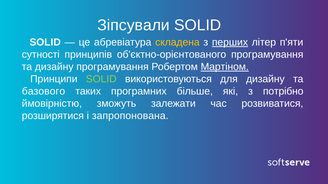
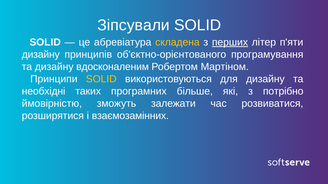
сутності: сутності -> дизайну (41, 55)
дизайну програмування: програмування -> вдосконаленим (113, 67)
Мартіном underline: present -> none (225, 67)
SOLID colour: light green -> yellow (101, 79)
базового: базового -> необхідні (44, 92)
запропонована: запропонована -> взаємозамінних (130, 116)
